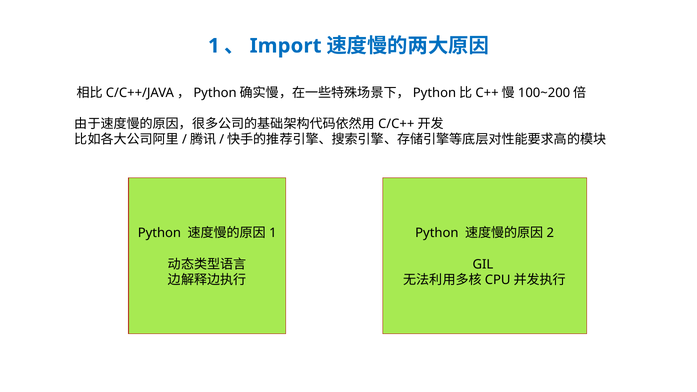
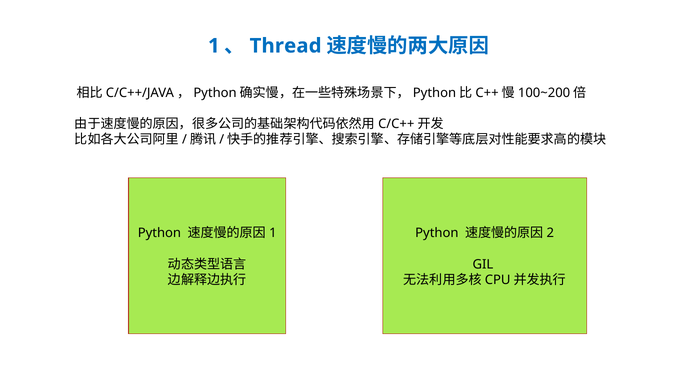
Import: Import -> Thread (286, 46)
